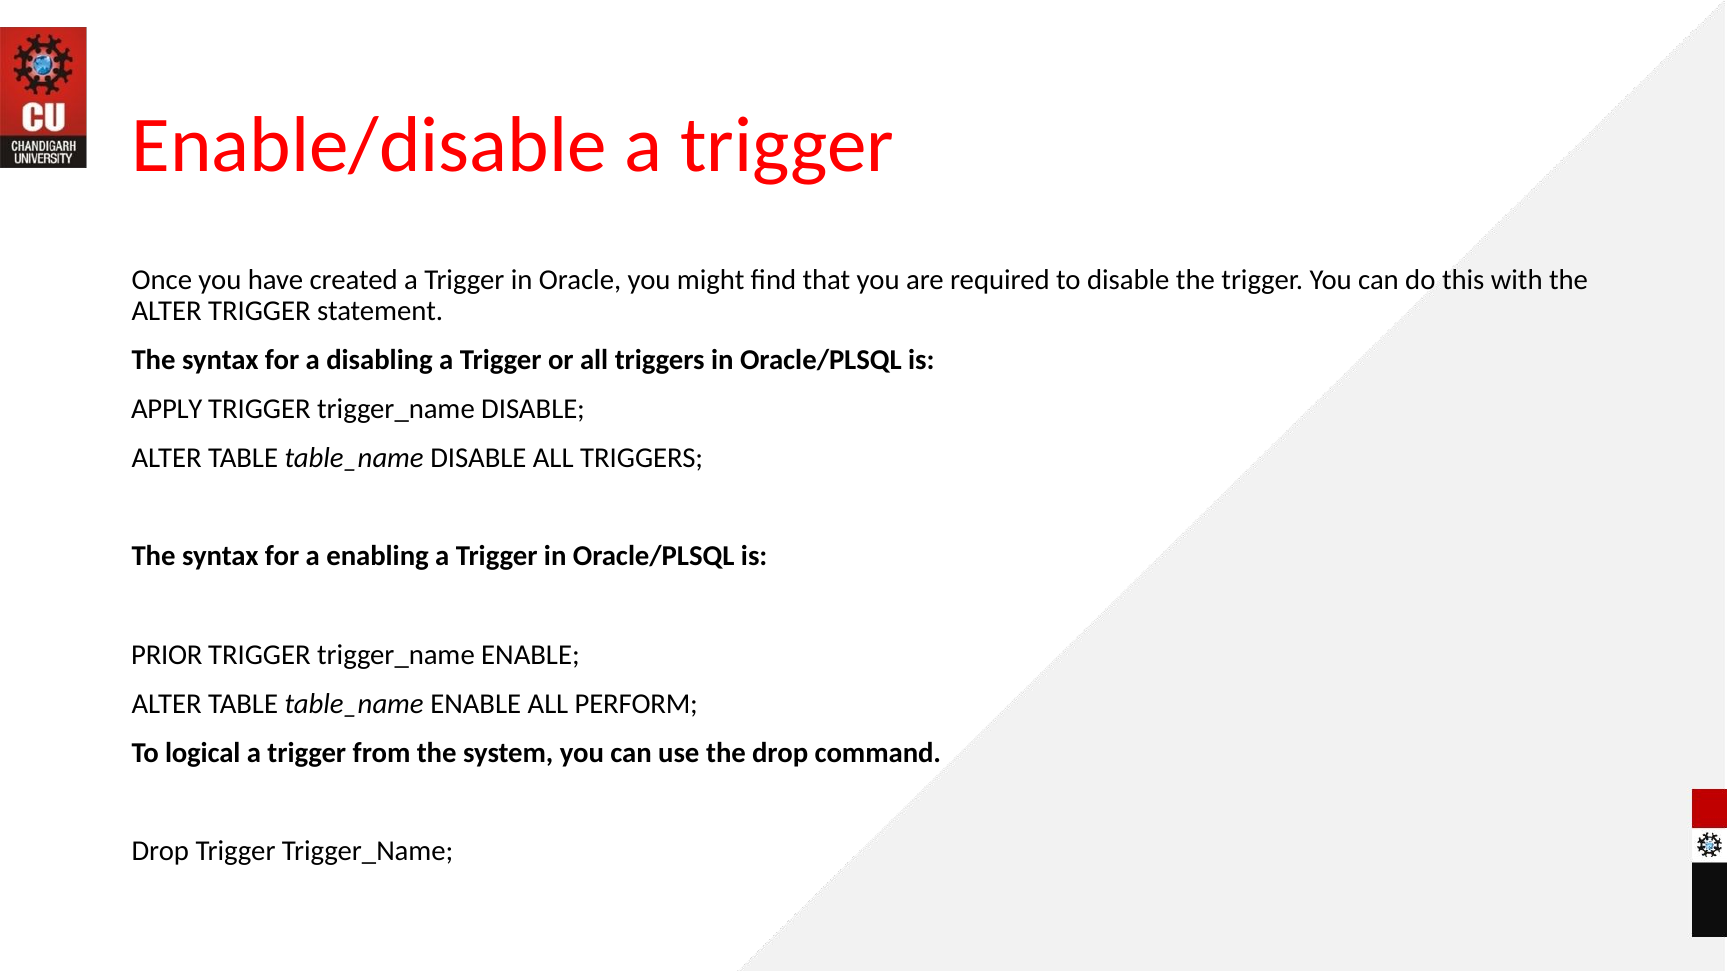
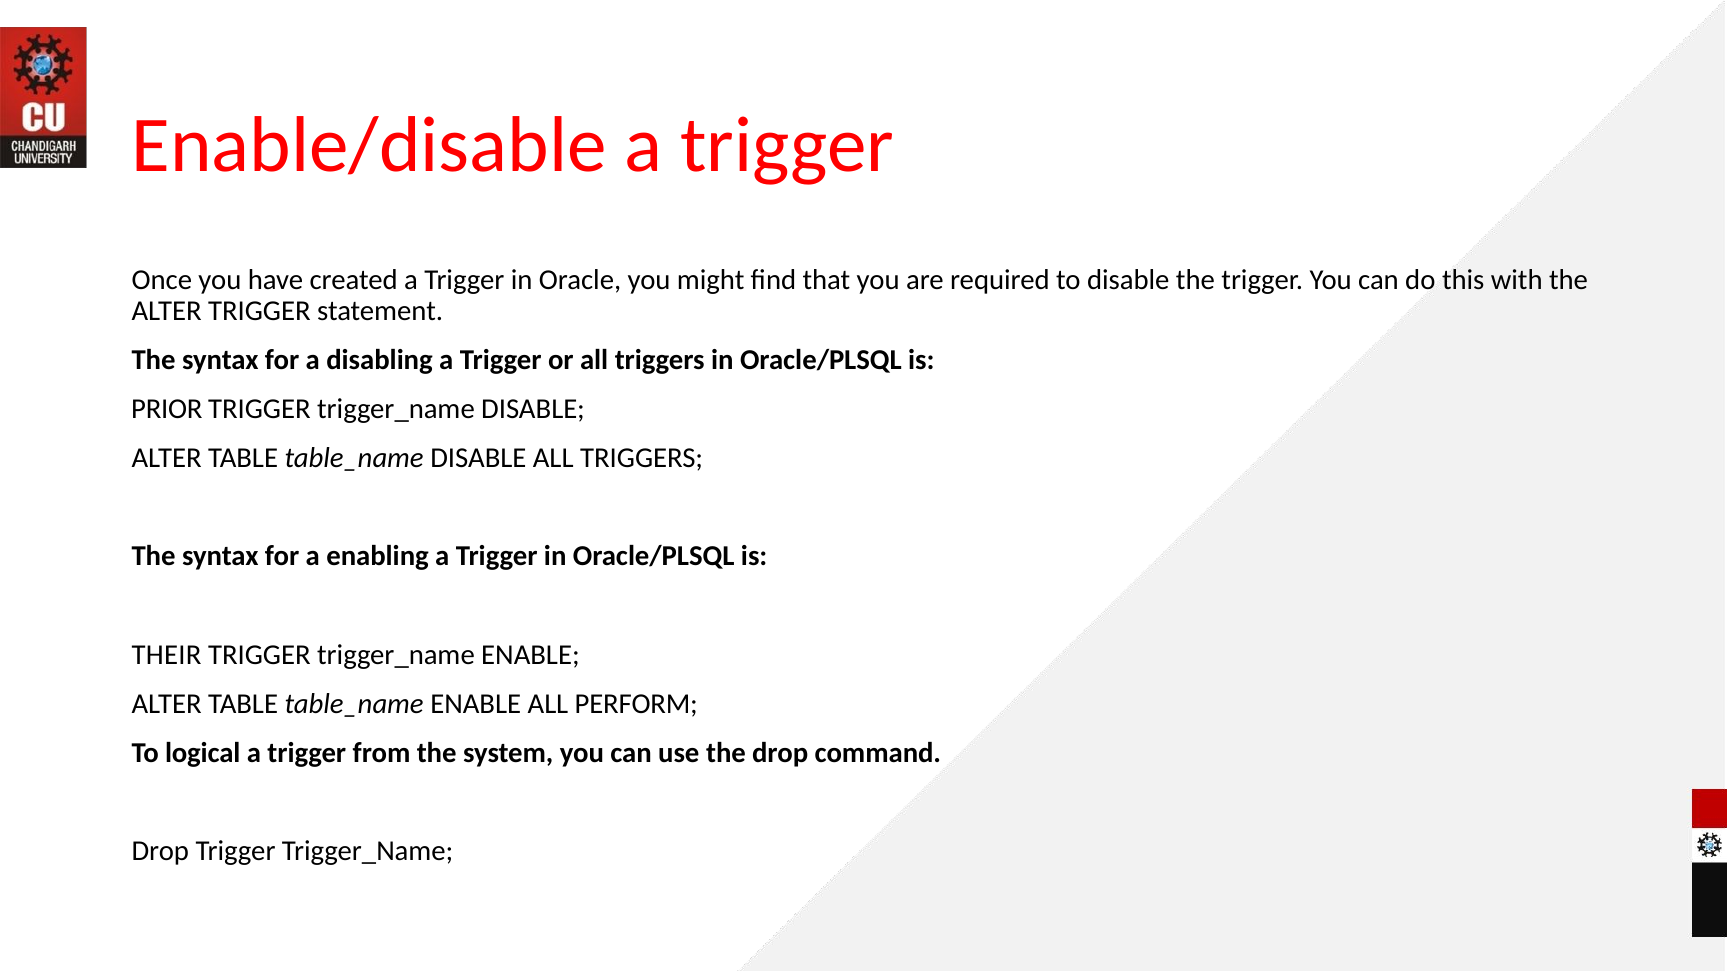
APPLY: APPLY -> PRIOR (167, 410)
PRIOR: PRIOR -> THEIR (167, 655)
